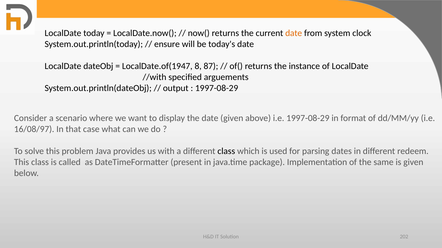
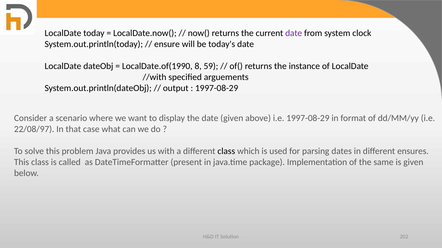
date colour: orange -> purple (294, 33)
LocalDate.of(1947: LocalDate.of(1947 -> LocalDate.of(1990 (157, 66)
87: 87 -> 59 (211, 66)
16/08/97: 16/08/97 -> 22/08/97 (34, 129)
redeem: redeem -> ensures (413, 152)
